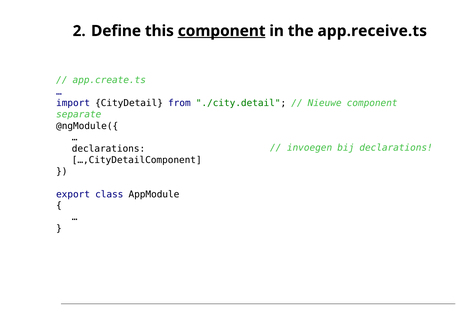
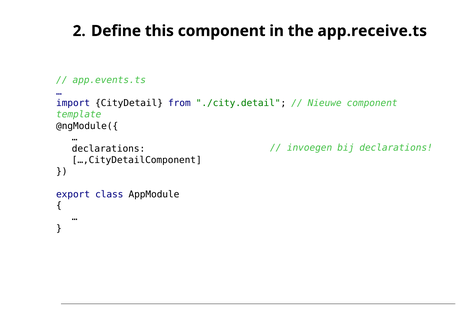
component underline: present -> none (222, 31)
app.create.ts: app.create.ts -> app.events.ts (109, 80)
separate: separate -> template (79, 115)
